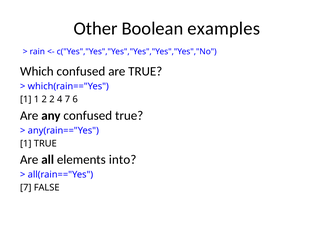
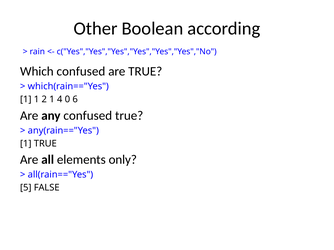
examples: examples -> according (224, 29)
2 2: 2 -> 1 (52, 100)
4 7: 7 -> 0 (67, 100)
into: into -> only (123, 160)
7: 7 -> 5 (26, 188)
